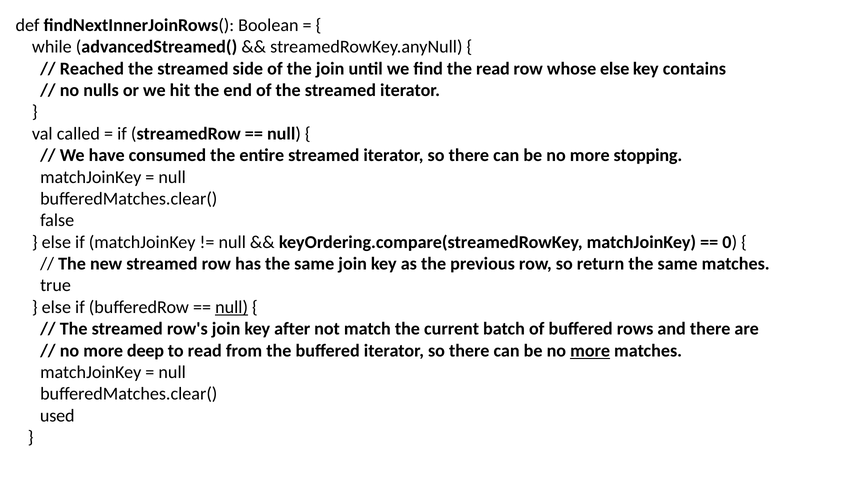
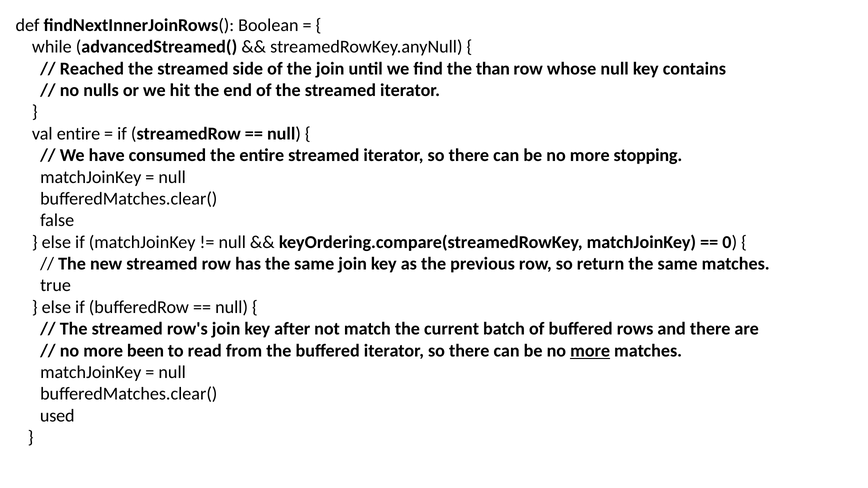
the read: read -> than (493, 69)
whose else: else -> null (615, 69)
val called: called -> entire (78, 134)
null underline: present -> none (232, 307)
deep: deep -> been (146, 351)
